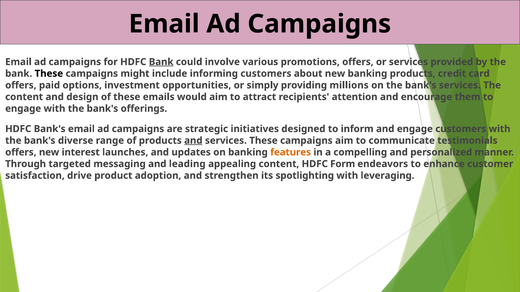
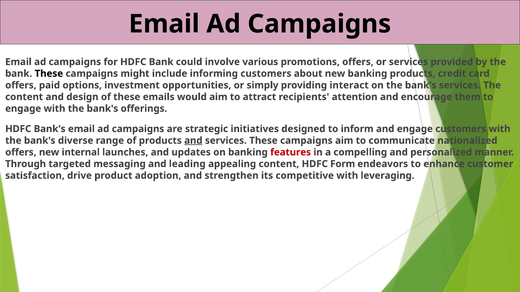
Bank underline: present -> none (161, 62)
millions: millions -> interact (349, 85)
testimonials: testimonials -> nationalized (467, 141)
interest: interest -> internal (81, 152)
features colour: orange -> red (291, 152)
spotlighting: spotlighting -> competitive (305, 176)
